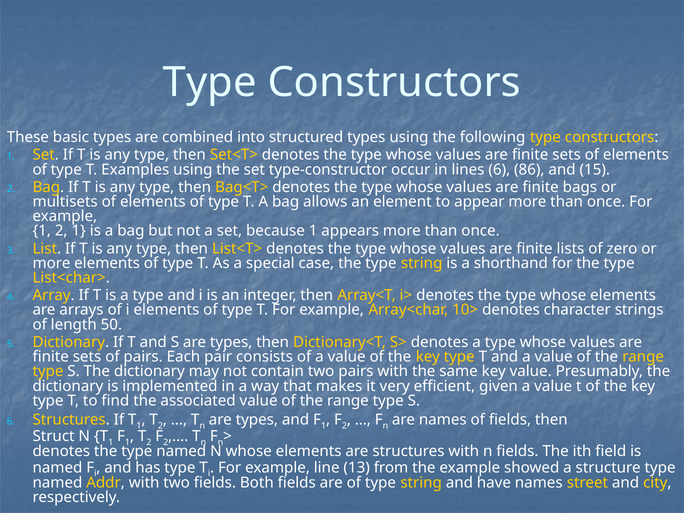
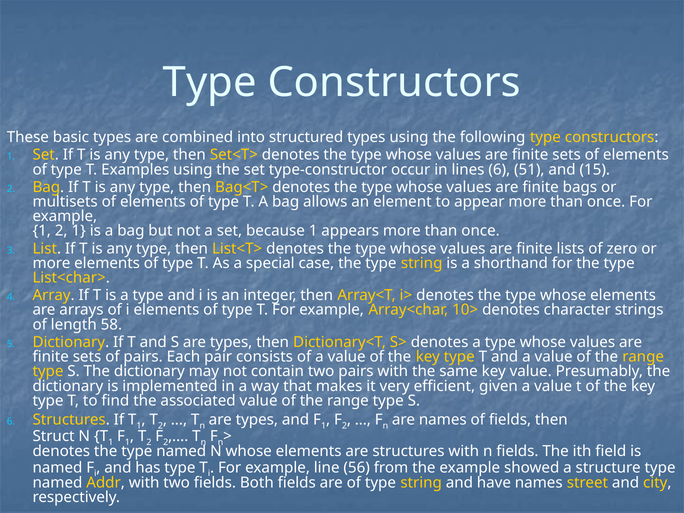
86: 86 -> 51 (529, 169)
50: 50 -> 58 (111, 325)
13: 13 -> 56 (357, 468)
